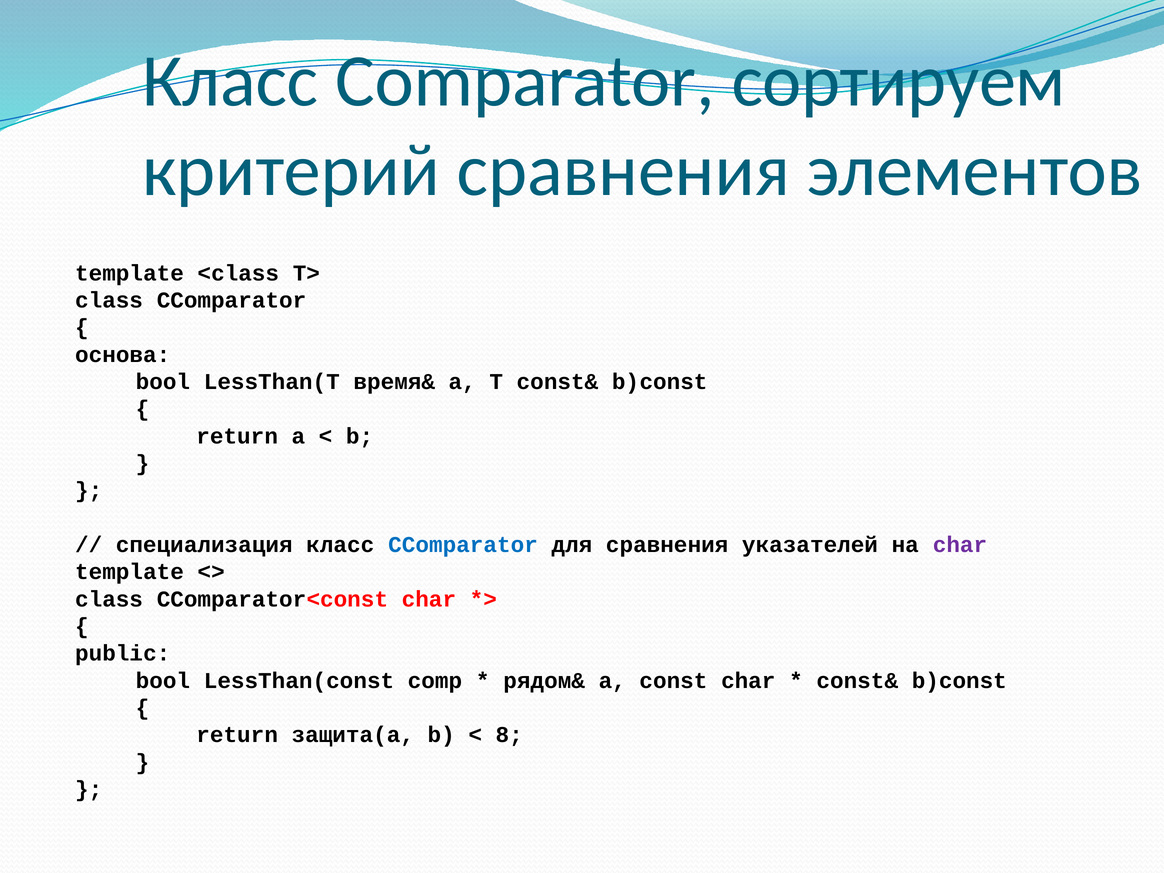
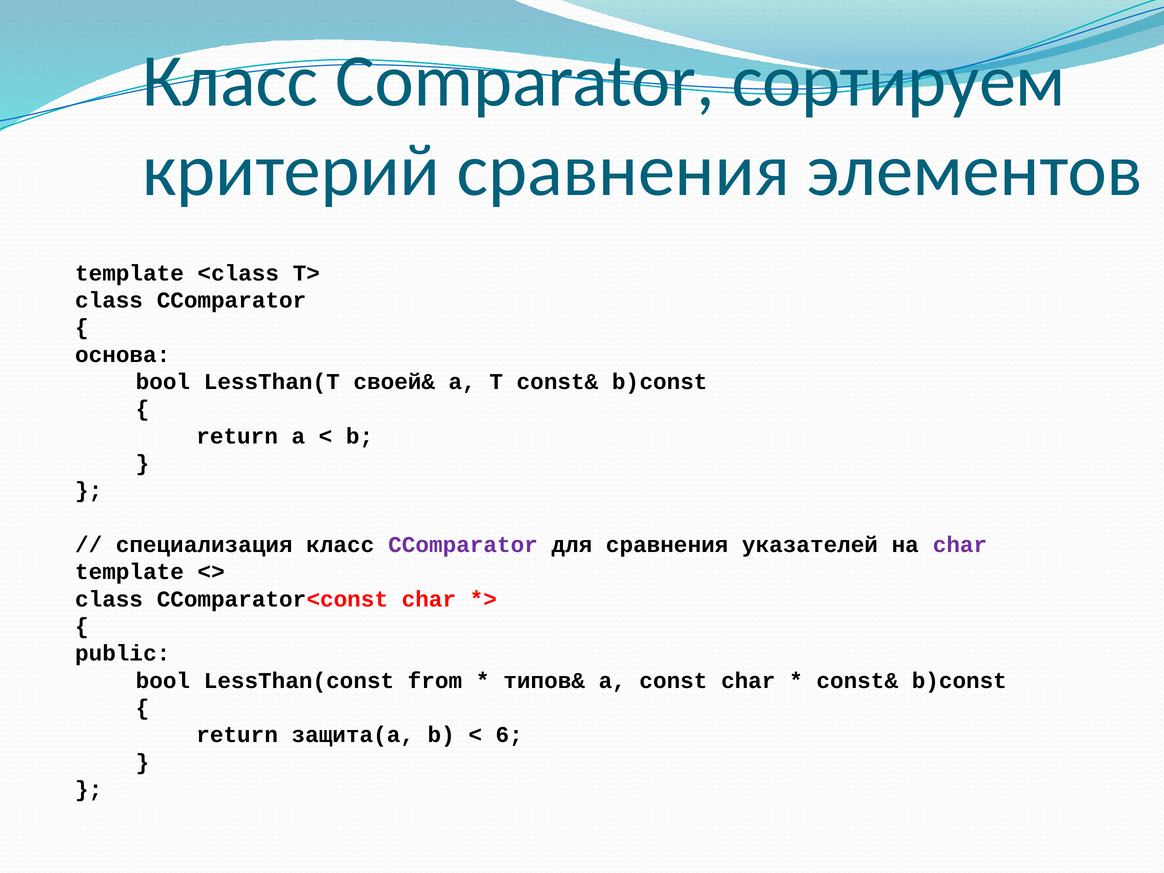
время&: время& -> своей& (394, 382)
CComparator colour: blue -> purple (463, 545)
comp: comp -> from (435, 681)
рядом&: рядом& -> типов& (544, 681)
8: 8 -> 6 (509, 735)
